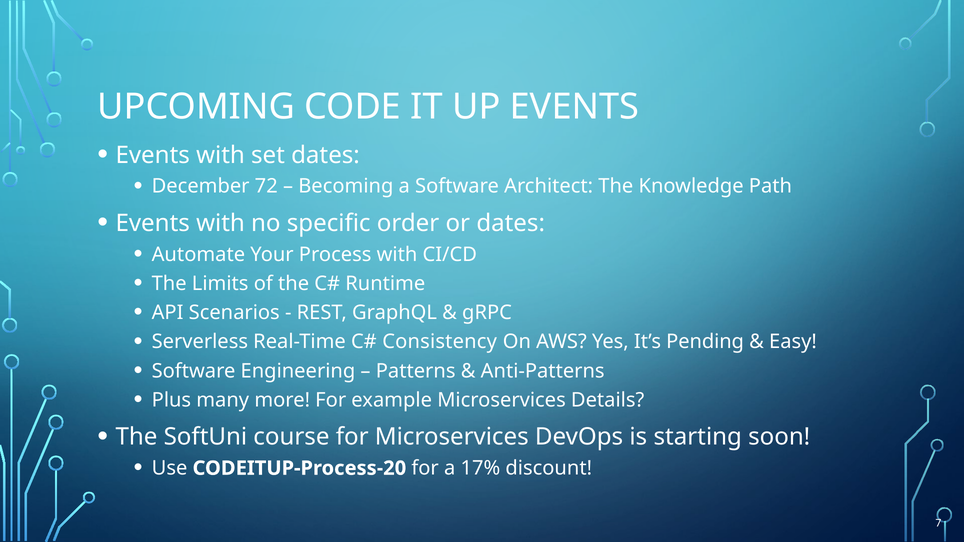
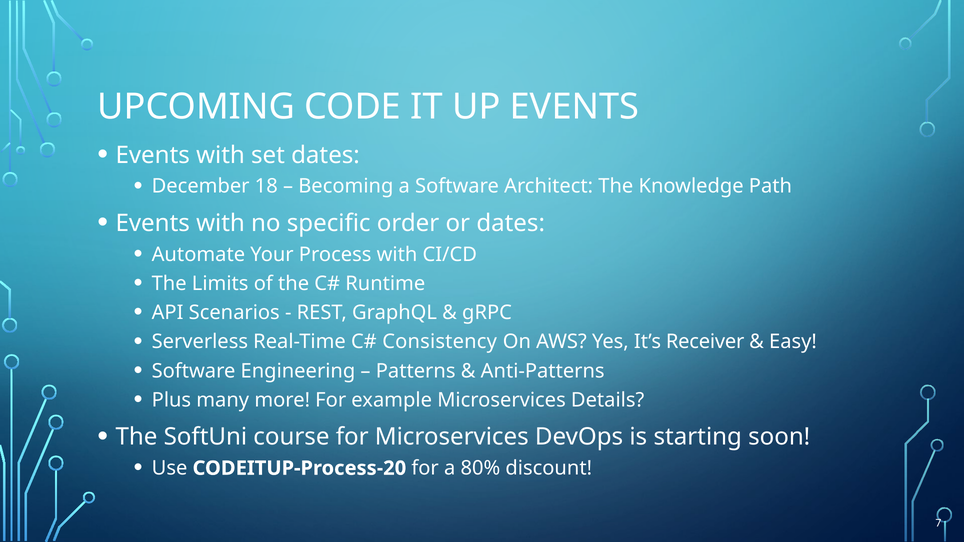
72: 72 -> 18 (266, 186)
Pending: Pending -> Receiver (705, 342)
17%: 17% -> 80% (480, 468)
